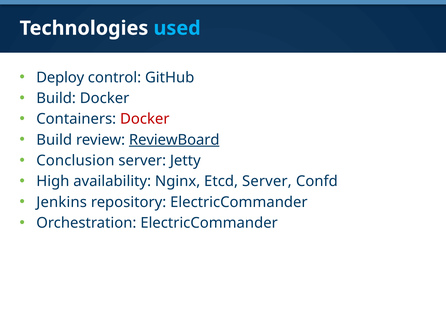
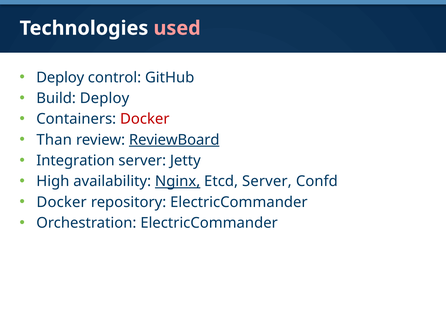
used colour: light blue -> pink (177, 28)
Build Docker: Docker -> Deploy (105, 98)
Build: Build -> Than (54, 140)
Conclusion: Conclusion -> Integration (75, 161)
Nginx underline: none -> present (178, 182)
Jenkins: Jenkins -> Docker (62, 202)
